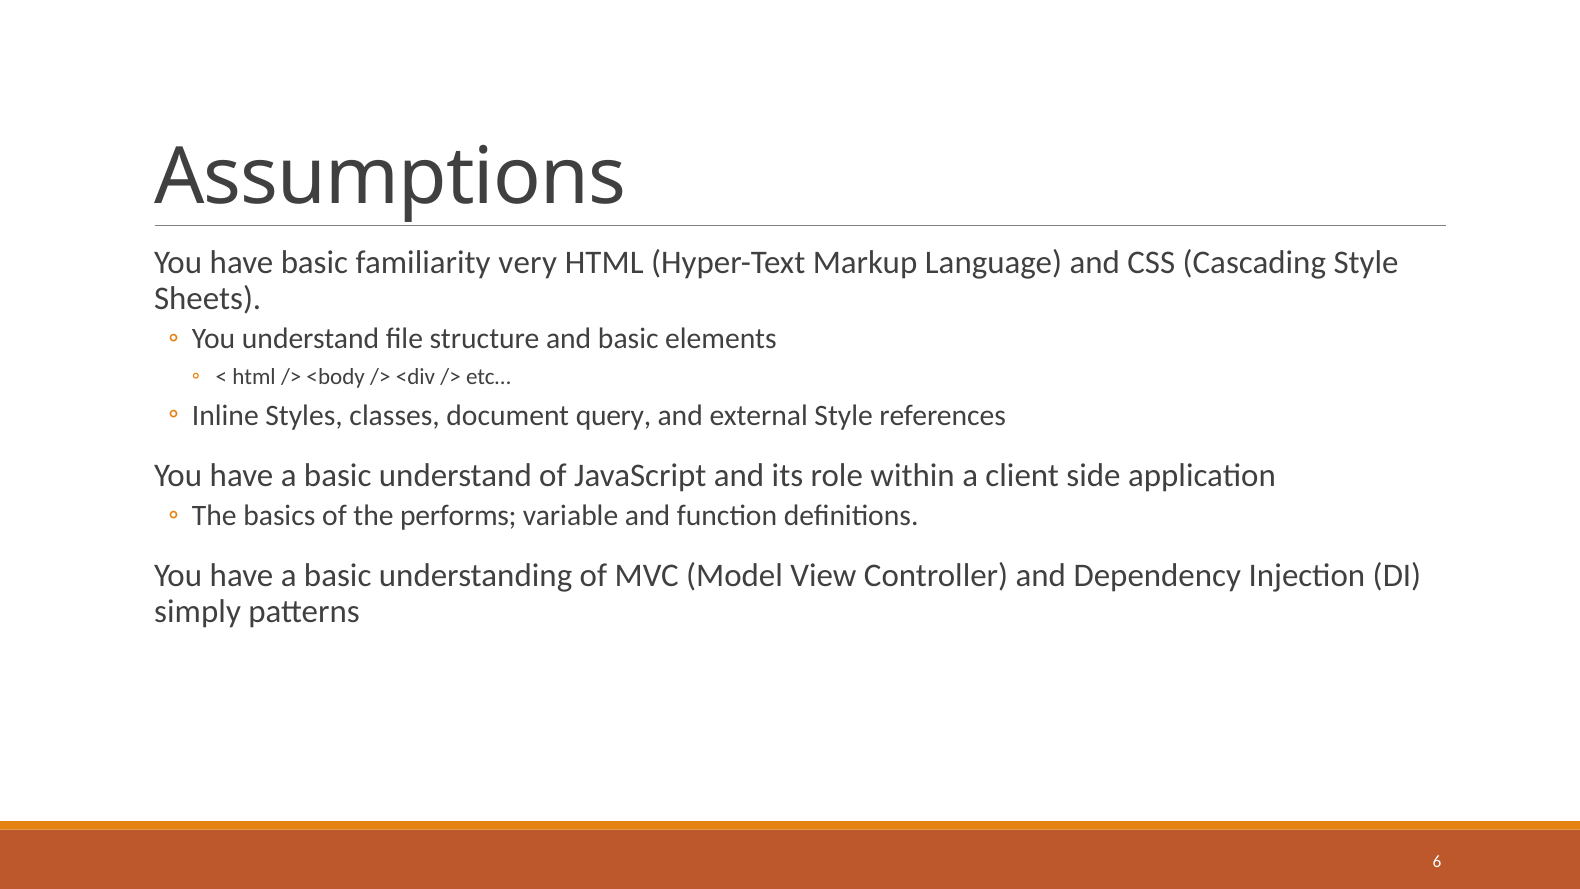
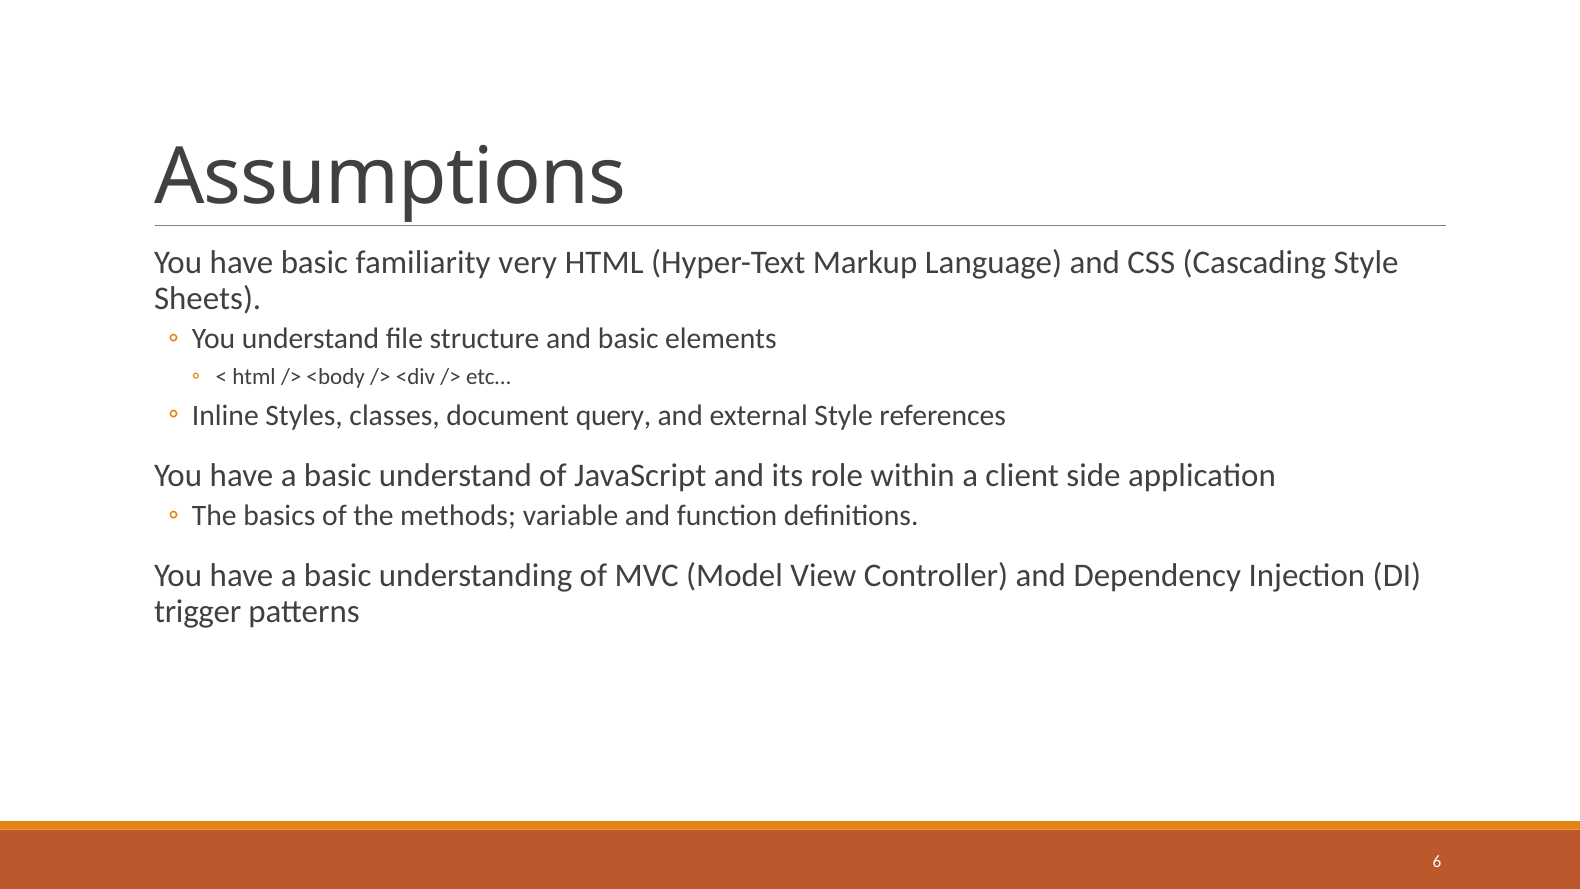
performs: performs -> methods (458, 516)
simply: simply -> trigger (198, 611)
